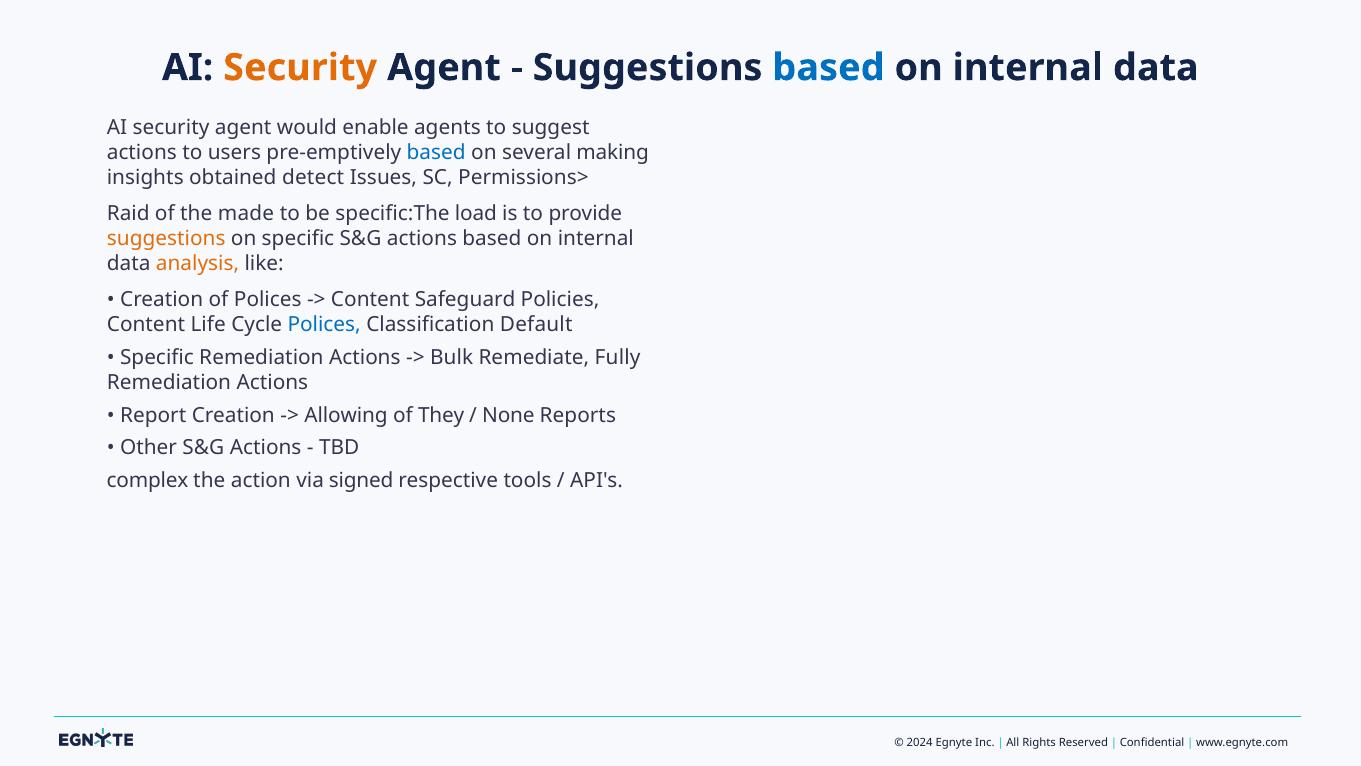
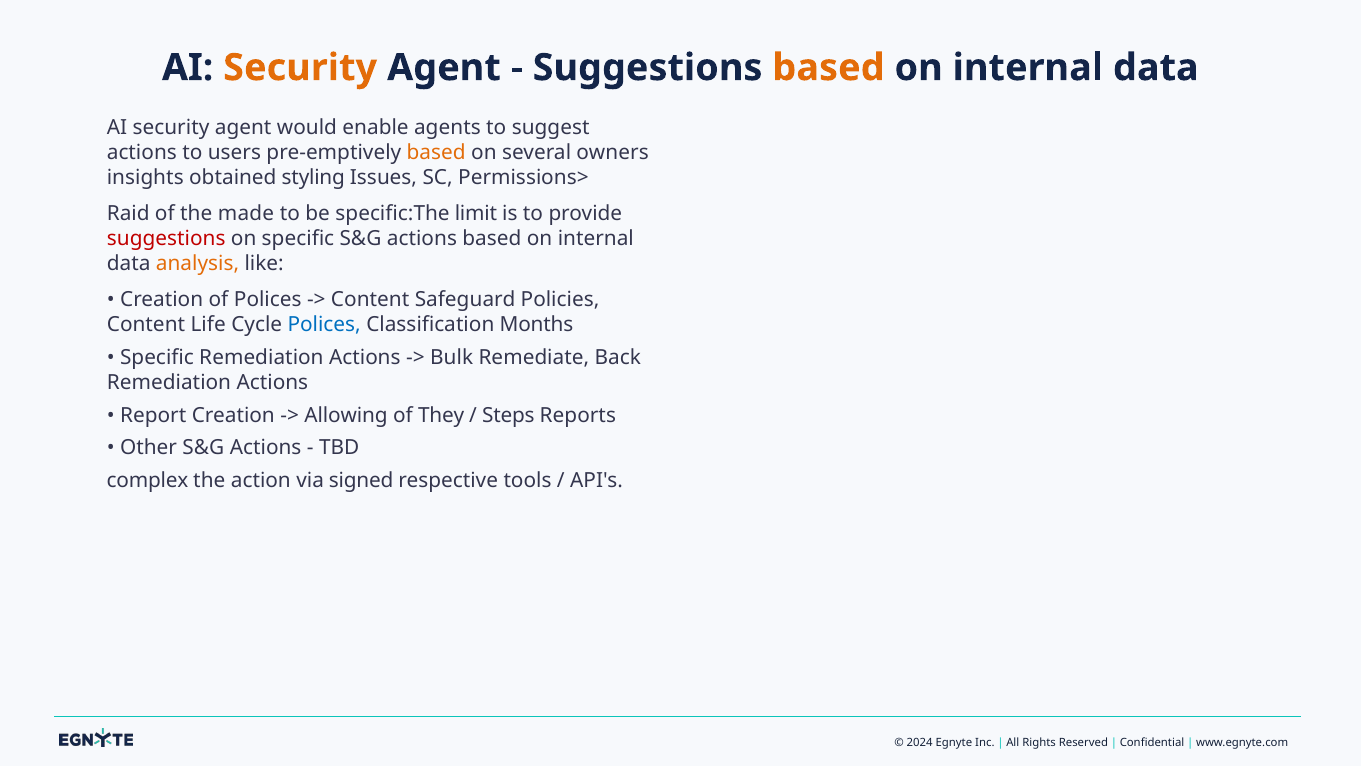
based colour: blue -> orange (829, 68)
based colour: blue -> orange (436, 152)
making: making -> owners (613, 152)
detect: detect -> styling (313, 177)
load: load -> limit (476, 214)
suggestions colour: orange -> red (166, 239)
Default: Default -> Months (536, 325)
Fully: Fully -> Back (618, 357)
None: None -> Steps (508, 415)
